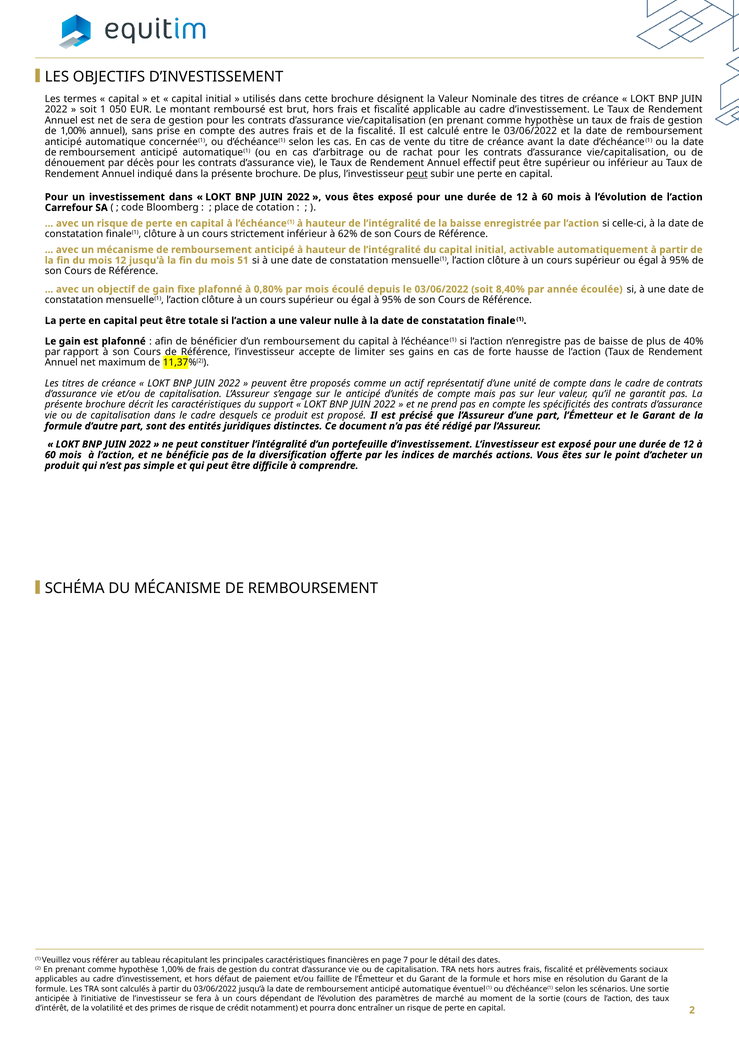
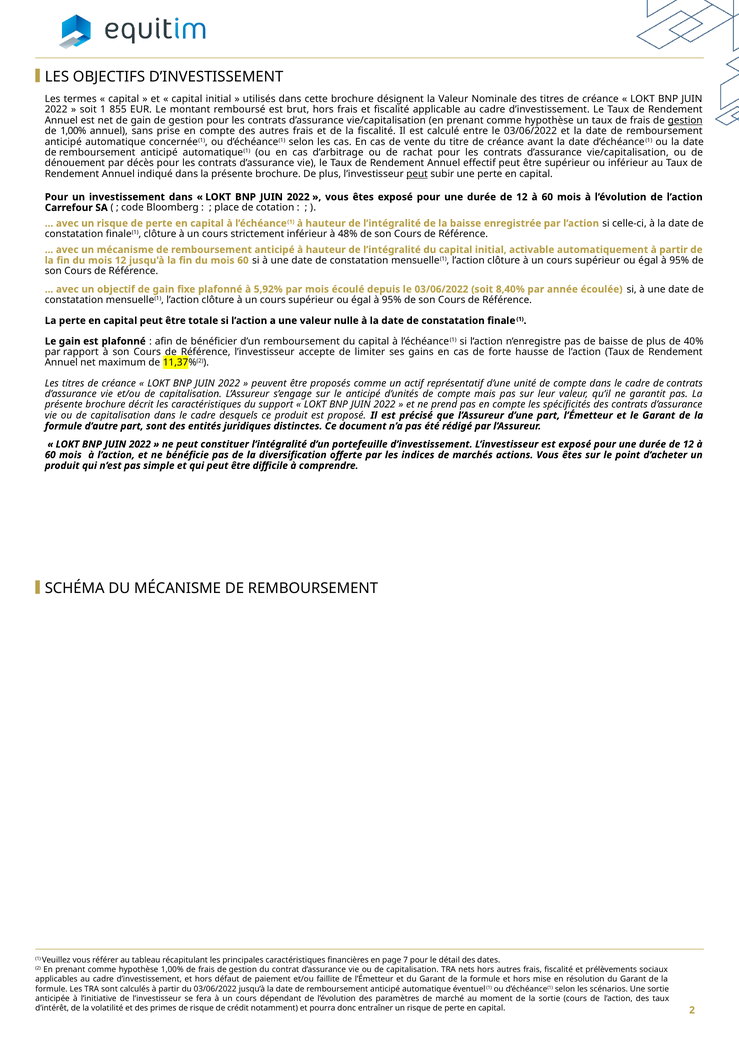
050: 050 -> 855 (118, 110)
net de sera: sera -> gain (141, 120)
gestion underline: none -> present (685, 120)
62%: 62% -> 48% (348, 234)
mois 51: 51 -> 60 (243, 260)
0,80%: 0,80% -> 5,92% (268, 289)
